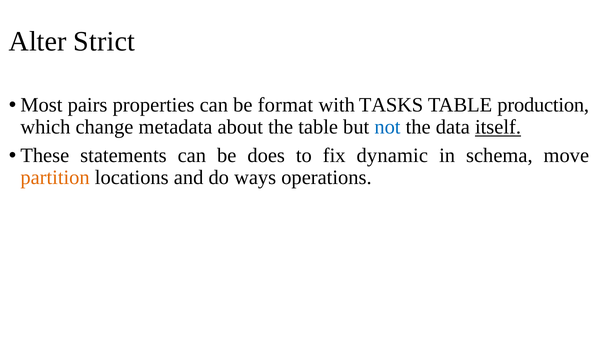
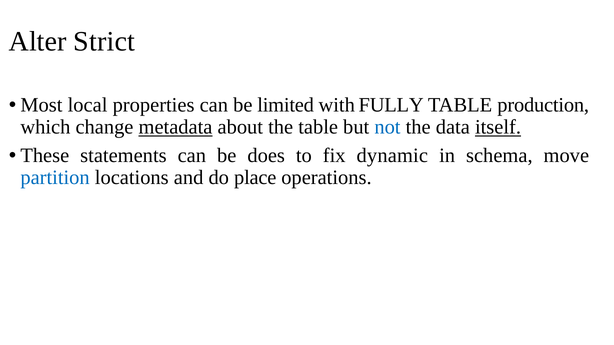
pairs: pairs -> local (88, 105)
format: format -> limited (286, 105)
TASKS: TASKS -> FULLY (391, 105)
metadata underline: none -> present (176, 127)
partition colour: orange -> blue (55, 178)
ways: ways -> place (255, 178)
